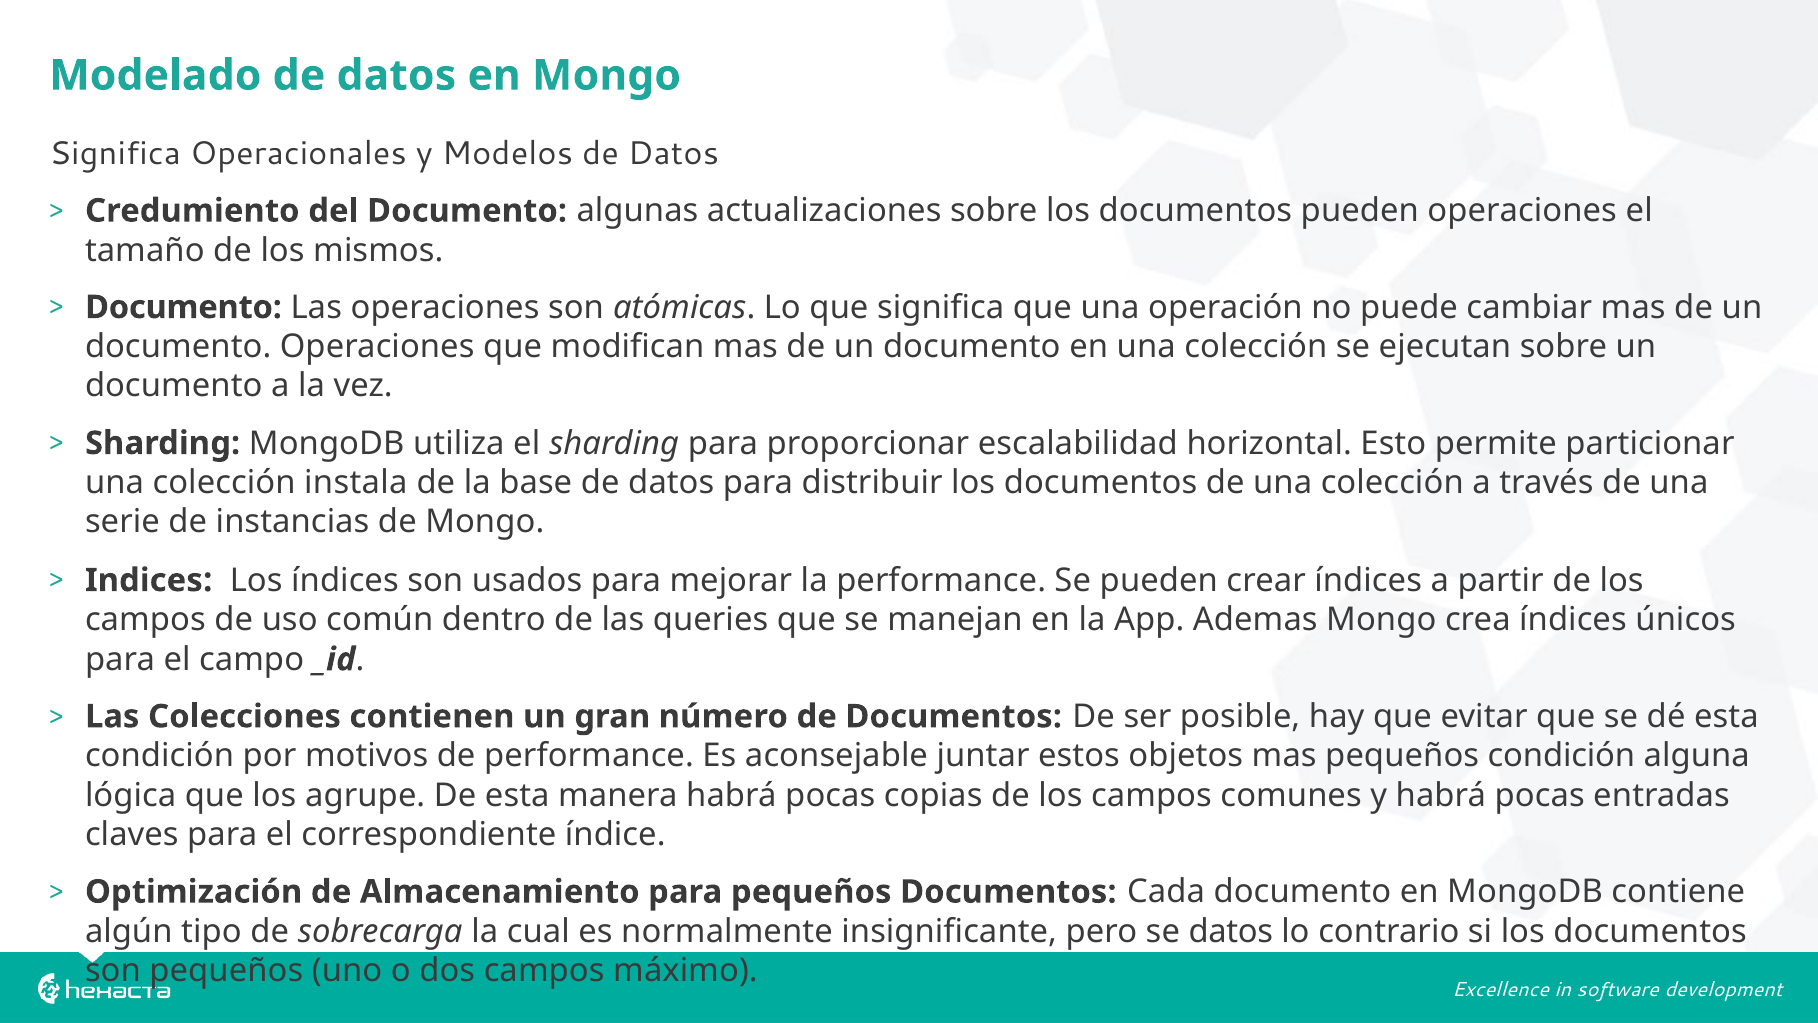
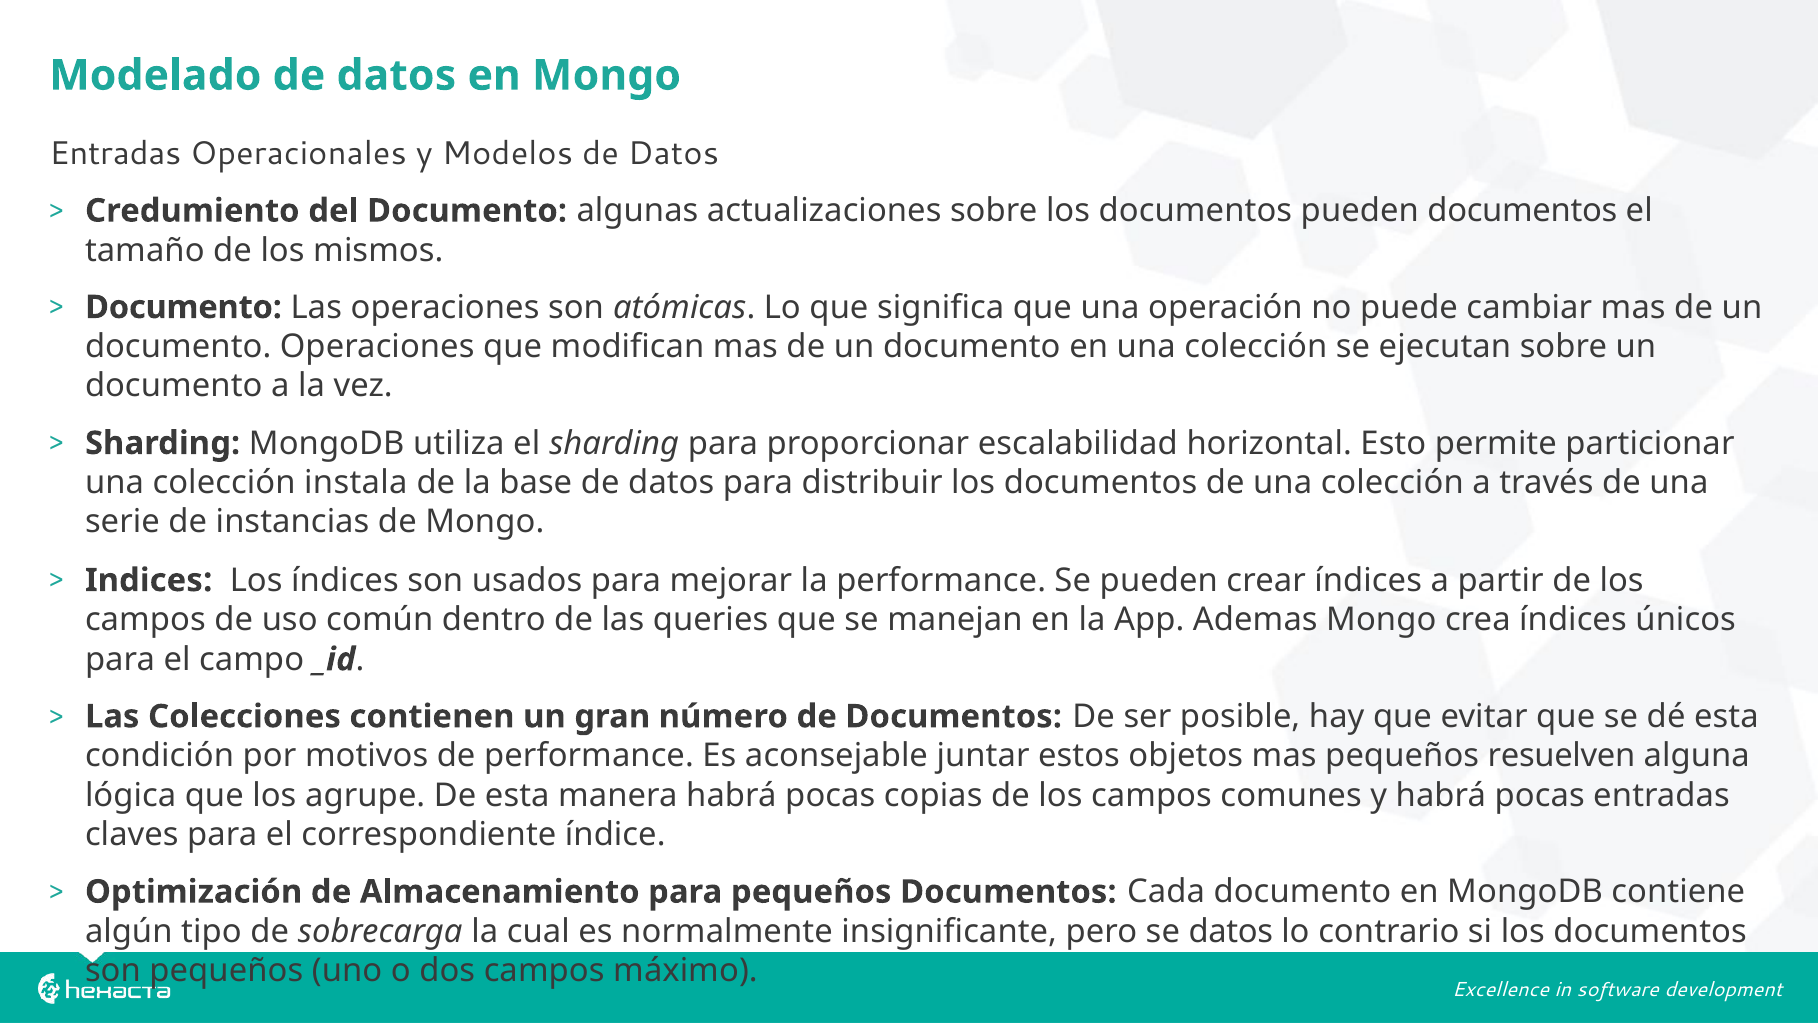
Significa: Significa -> Entradas (115, 154)
pueden operaciones: operaciones -> documentos (1522, 211)
pequeños condición: condición -> resuelven (1561, 756)
